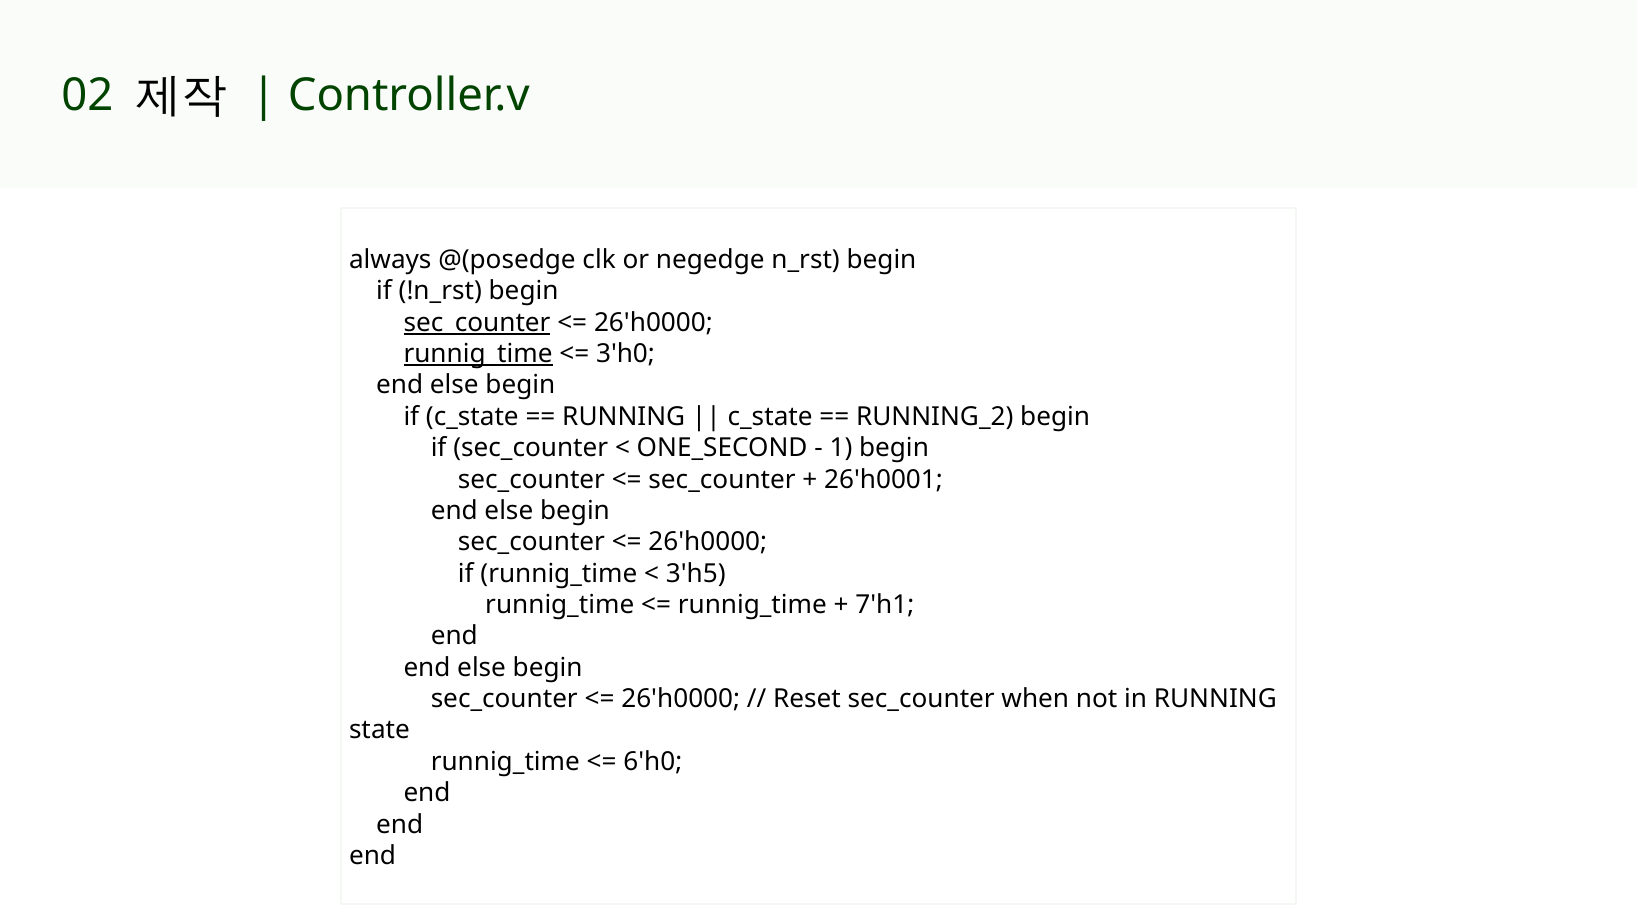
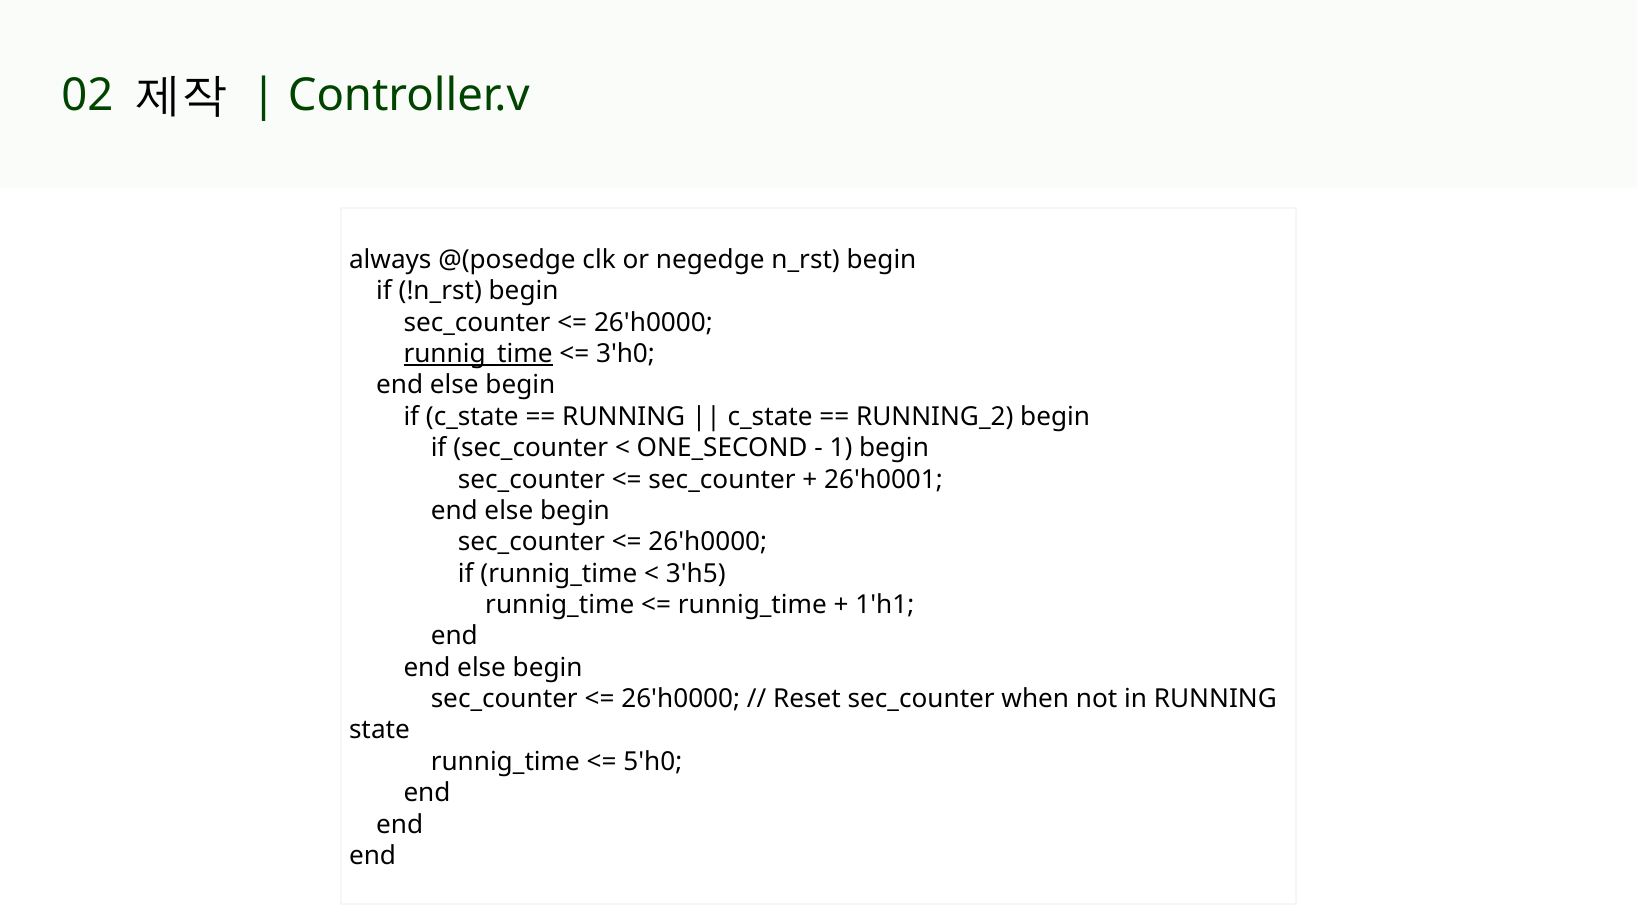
sec_counter underline: present -> none (477, 323)
7'h1: 7'h1 -> 1'h1 (885, 605)
6'h0: 6'h0 -> 5'h0 (653, 762)
